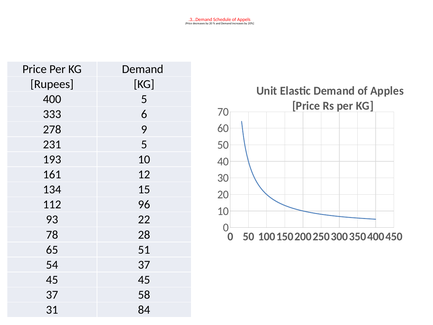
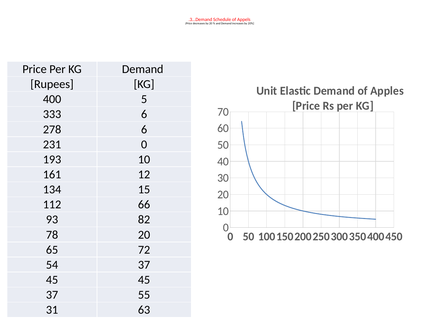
278 9: 9 -> 6 (144, 129)
231 5: 5 -> 0 (144, 144)
96: 96 -> 66 (144, 204)
22: 22 -> 82 (144, 220)
78 28: 28 -> 20 (144, 235)
51: 51 -> 72 (144, 250)
58: 58 -> 55 (144, 295)
84: 84 -> 63 (144, 310)
